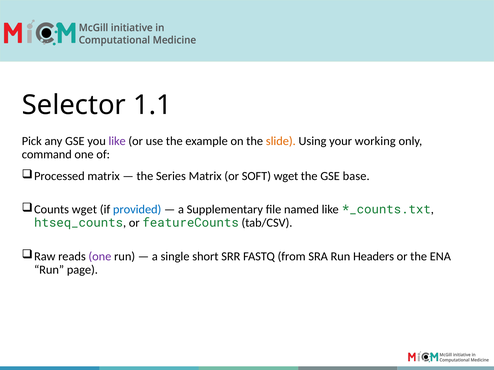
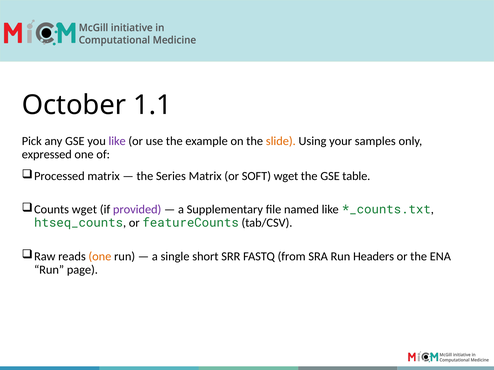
Selector: Selector -> October (74, 105)
working: working -> samples (375, 141)
command: command -> expressed (47, 155)
base: base -> table (356, 176)
provided colour: blue -> purple (137, 210)
one colour: purple -> orange (100, 257)
